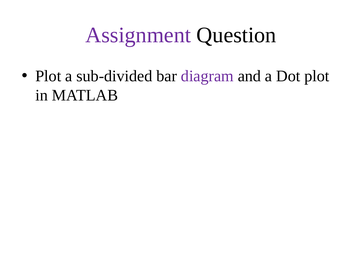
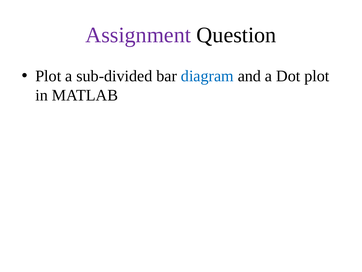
diagram colour: purple -> blue (207, 76)
